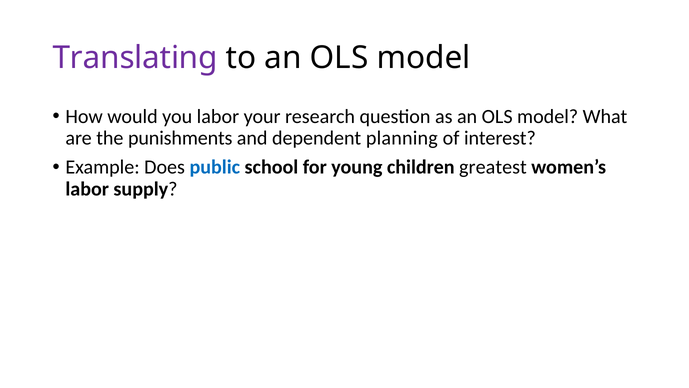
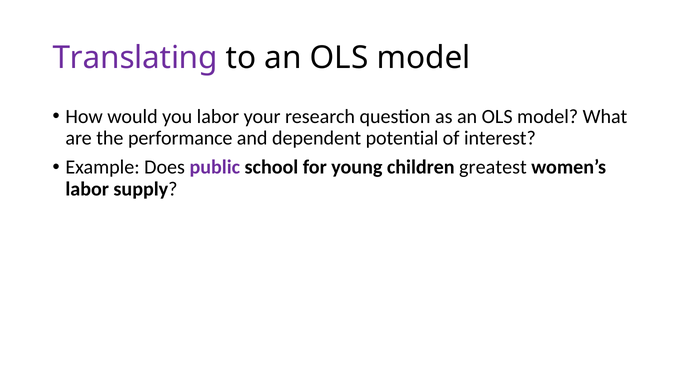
punishments: punishments -> performance (180, 138)
planning: planning -> potential (402, 138)
public colour: blue -> purple (215, 167)
